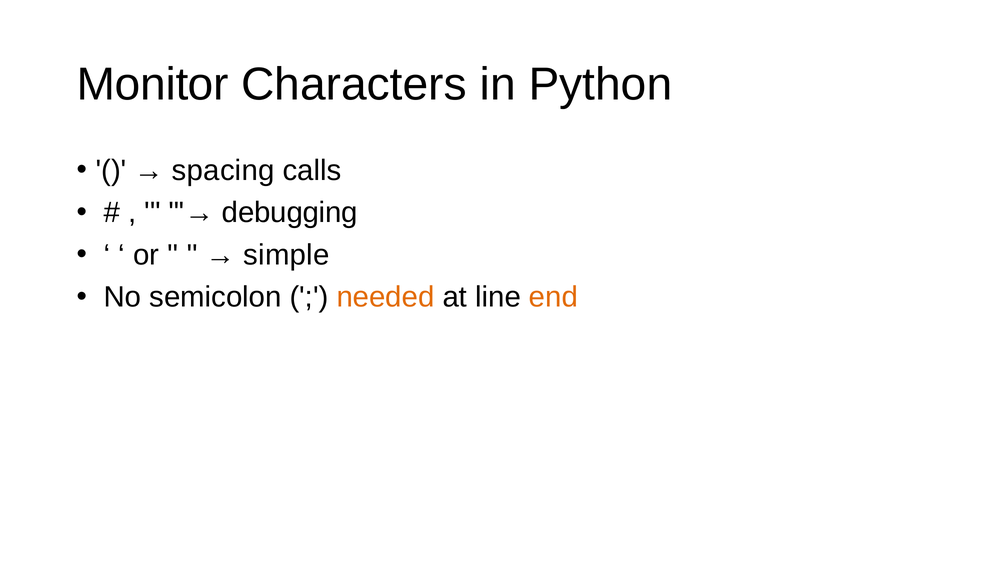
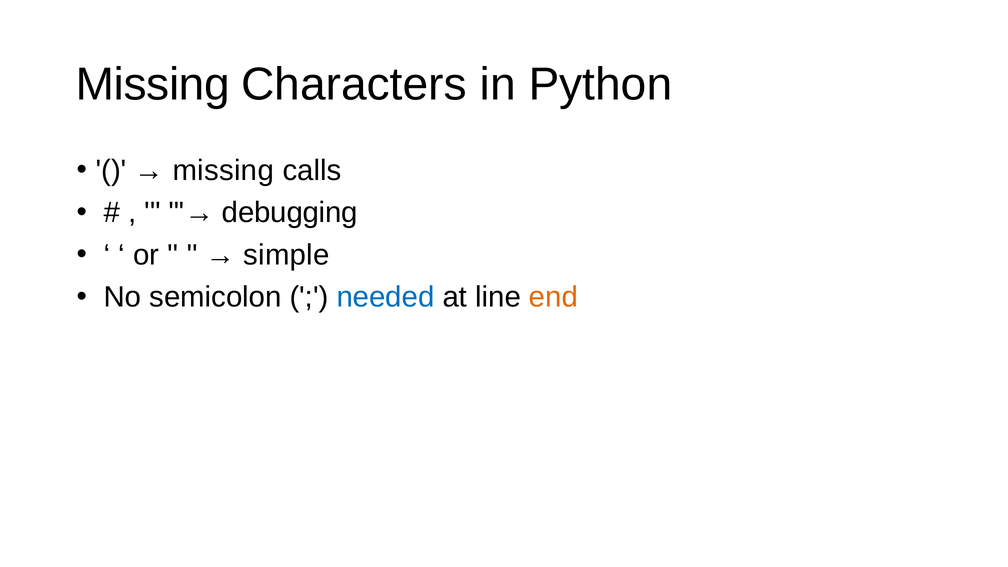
Monitor: Monitor -> Missing (153, 85)
spacing: spacing -> missing (223, 170)
needed colour: orange -> blue (386, 297)
